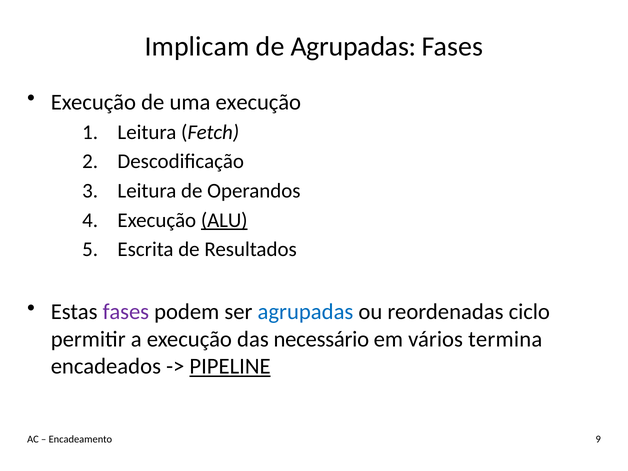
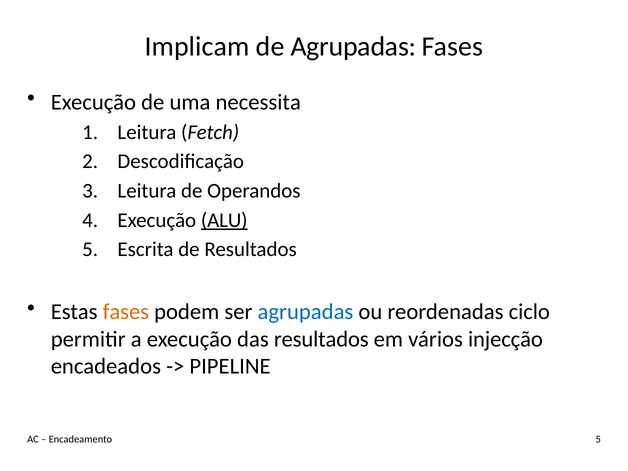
uma execução: execução -> necessita (258, 102)
fases colour: purple -> orange (126, 312)
das necessário: necessário -> resultados (321, 339)
termina: termina -> injecção (505, 339)
PIPELINE underline: present -> none (230, 366)
Encadeamento 9: 9 -> 5 (598, 439)
